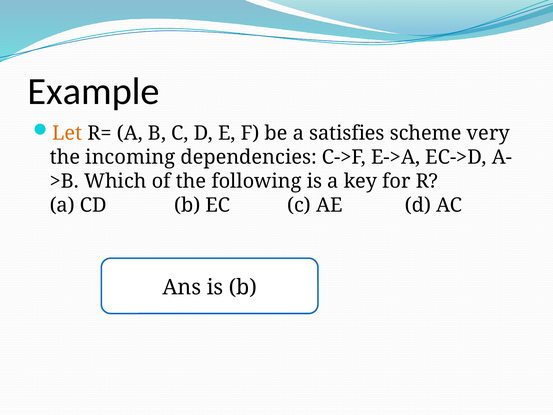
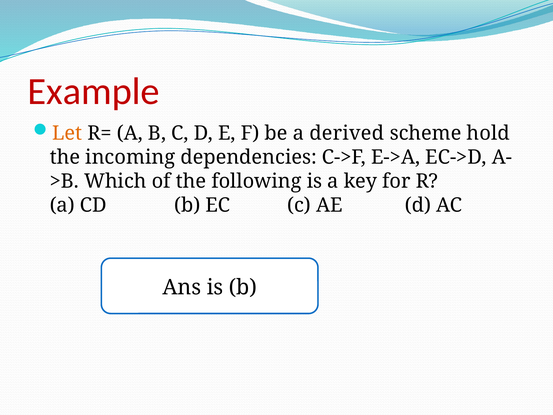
Example colour: black -> red (94, 91)
satisfies: satisfies -> derived (347, 133)
very: very -> hold (488, 133)
